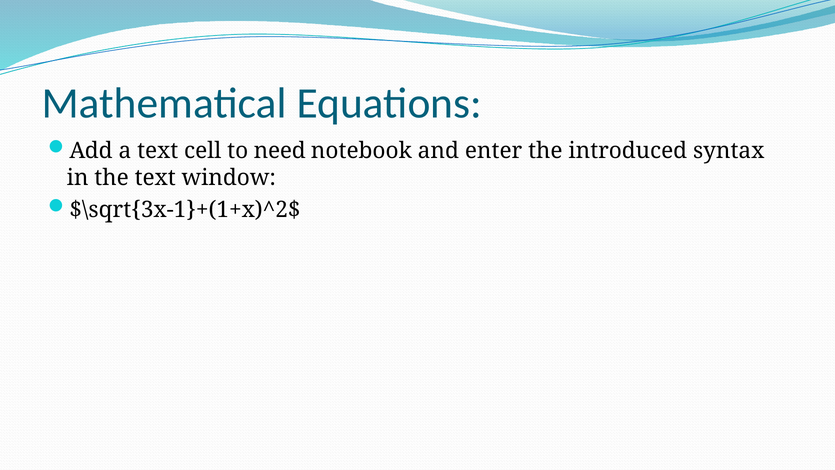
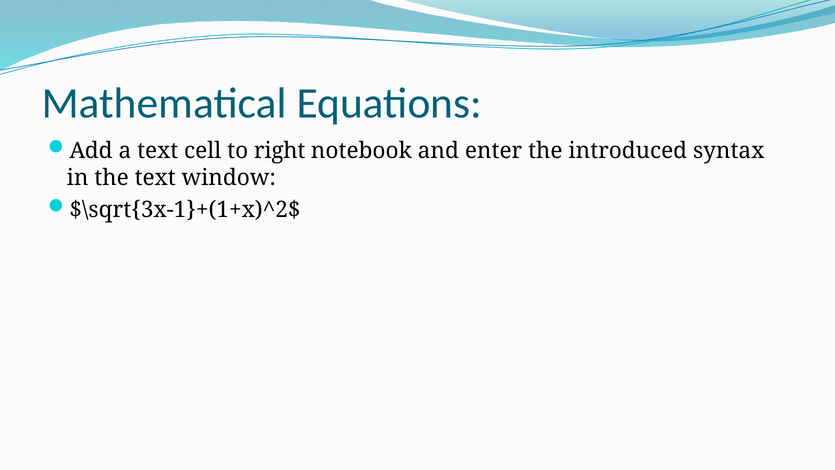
need: need -> right (280, 151)
